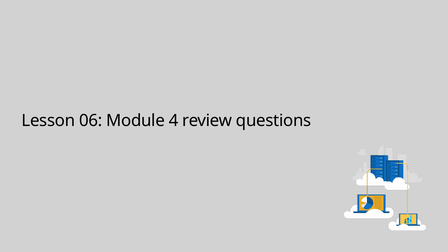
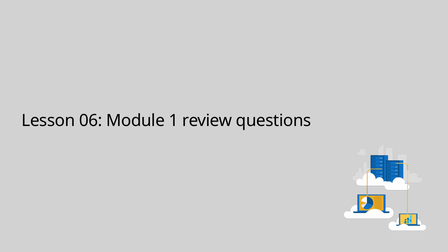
4: 4 -> 1 (174, 121)
